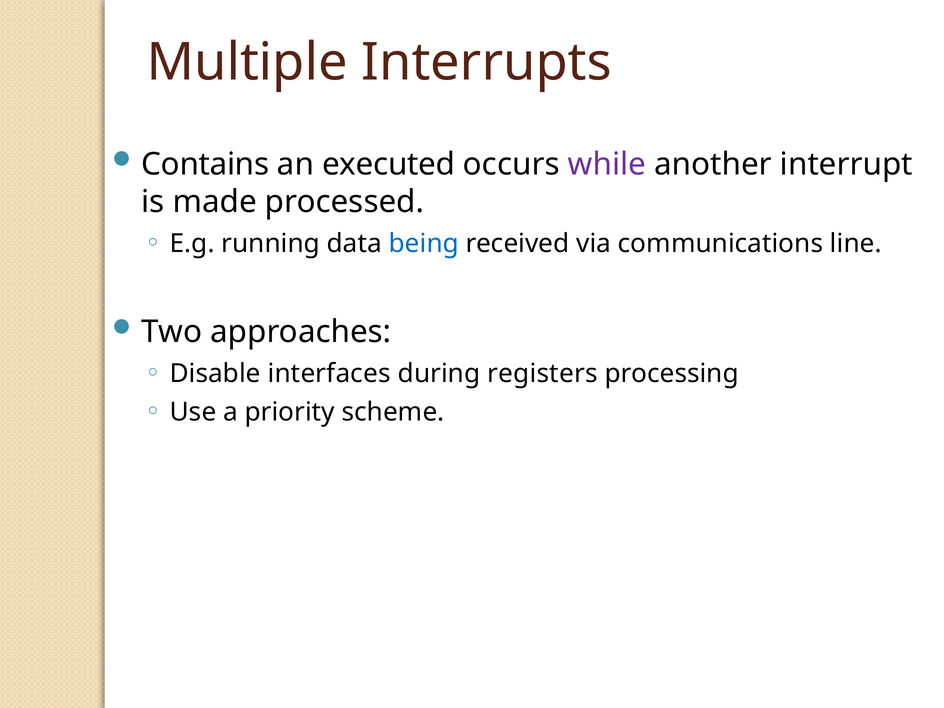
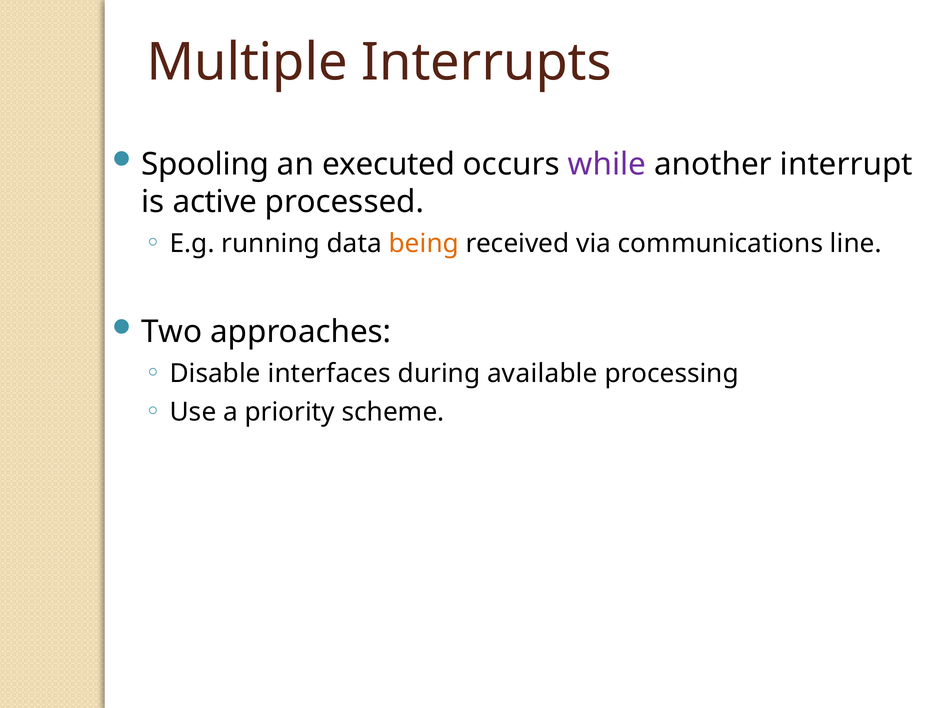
Contains: Contains -> Spooling (205, 164)
made: made -> active (215, 202)
being colour: blue -> orange (424, 243)
registers: registers -> available (542, 373)
